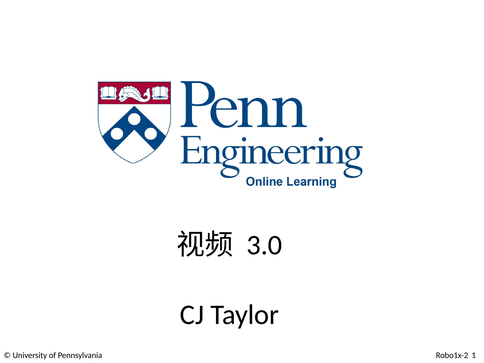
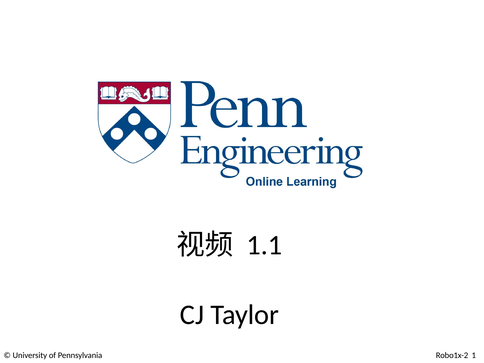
3.0: 3.0 -> 1.1 (264, 245)
